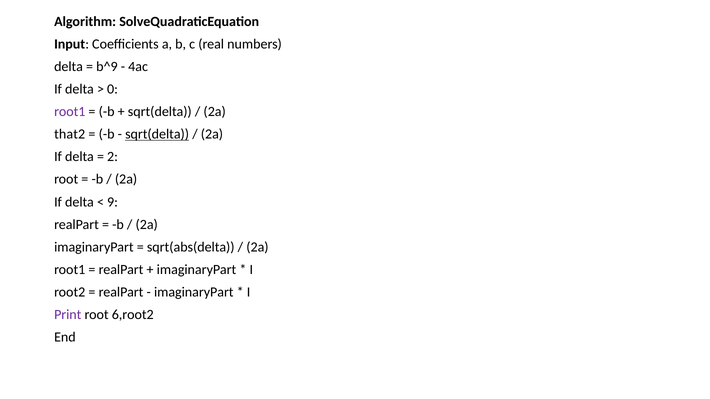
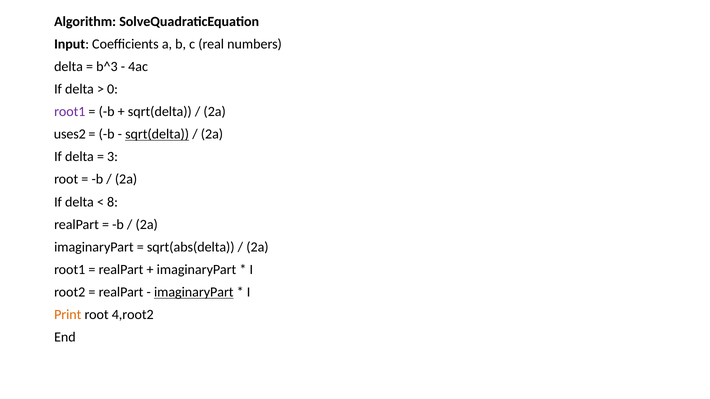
b^9: b^9 -> b^3 (107, 67)
that2: that2 -> uses2 (70, 134)
2: 2 -> 3 (113, 157)
9: 9 -> 8 (113, 202)
imaginaryPart underline: none -> present (194, 292)
Print colour: purple -> orange (68, 315)
6,root2: 6,root2 -> 4,root2 (133, 315)
